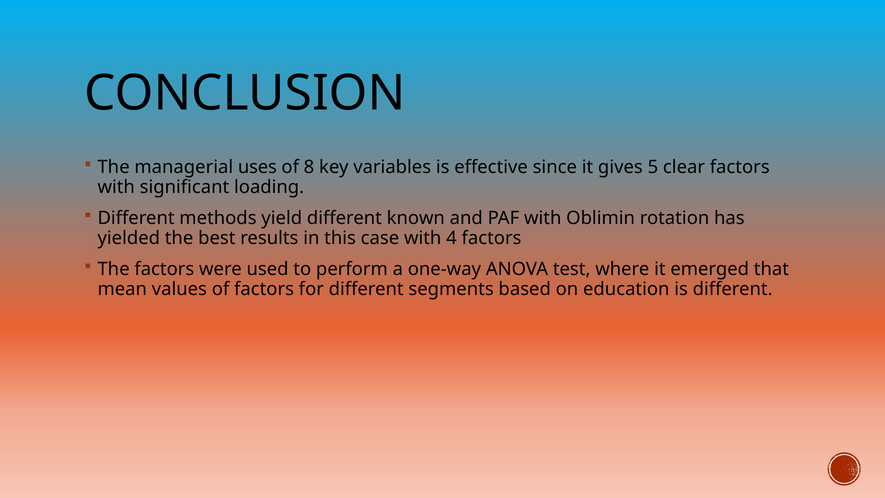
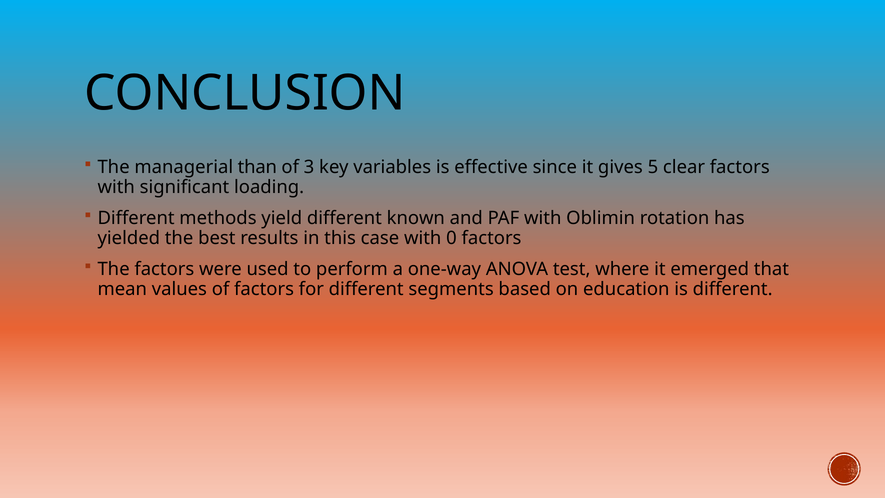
uses: uses -> than (257, 167)
8: 8 -> 3 (309, 167)
4: 4 -> 0 (451, 238)
